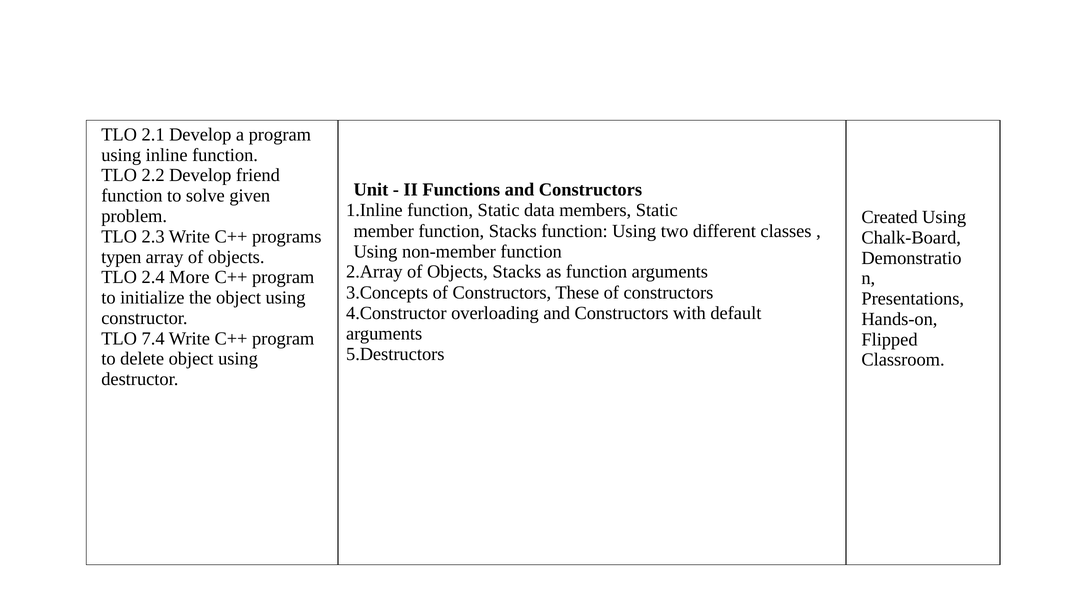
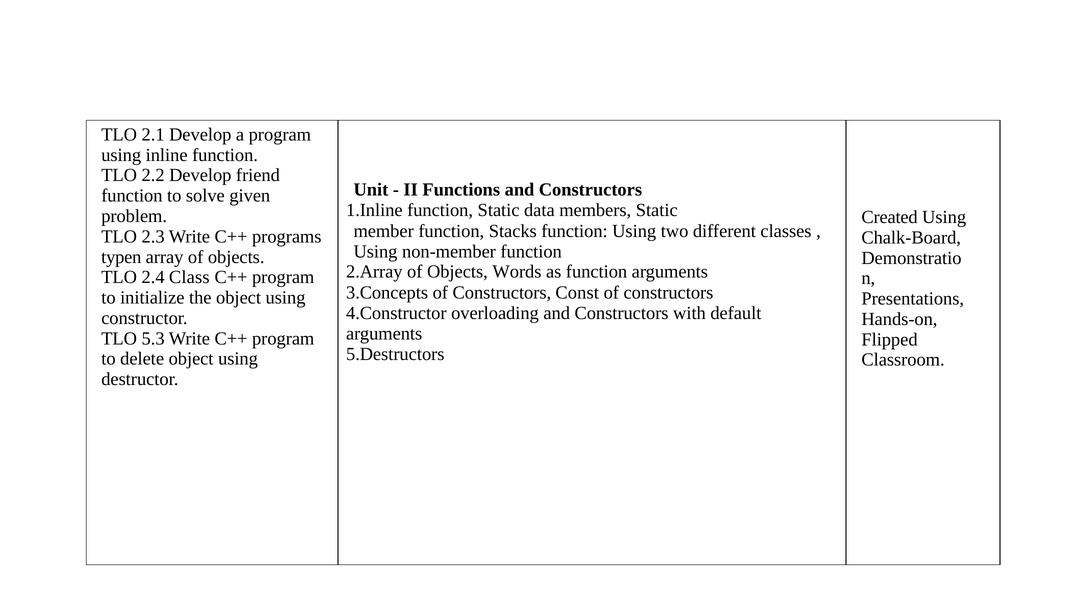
Objects Stacks: Stacks -> Words (517, 272)
More: More -> Class (189, 277)
These: These -> Const (577, 293)
7.4: 7.4 -> 5.3 (153, 339)
